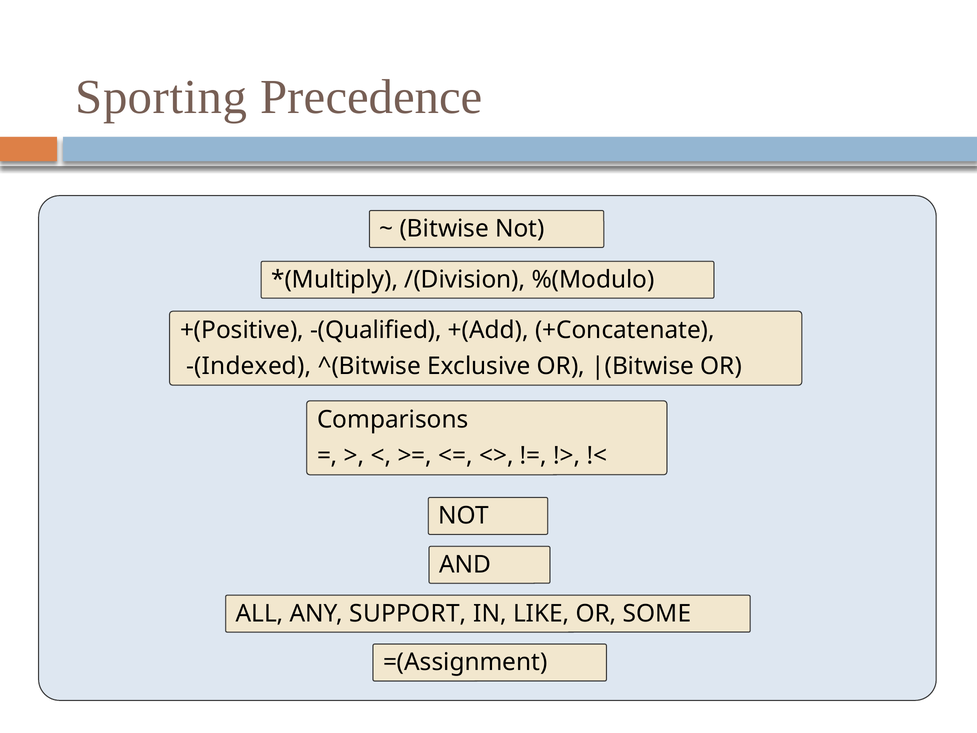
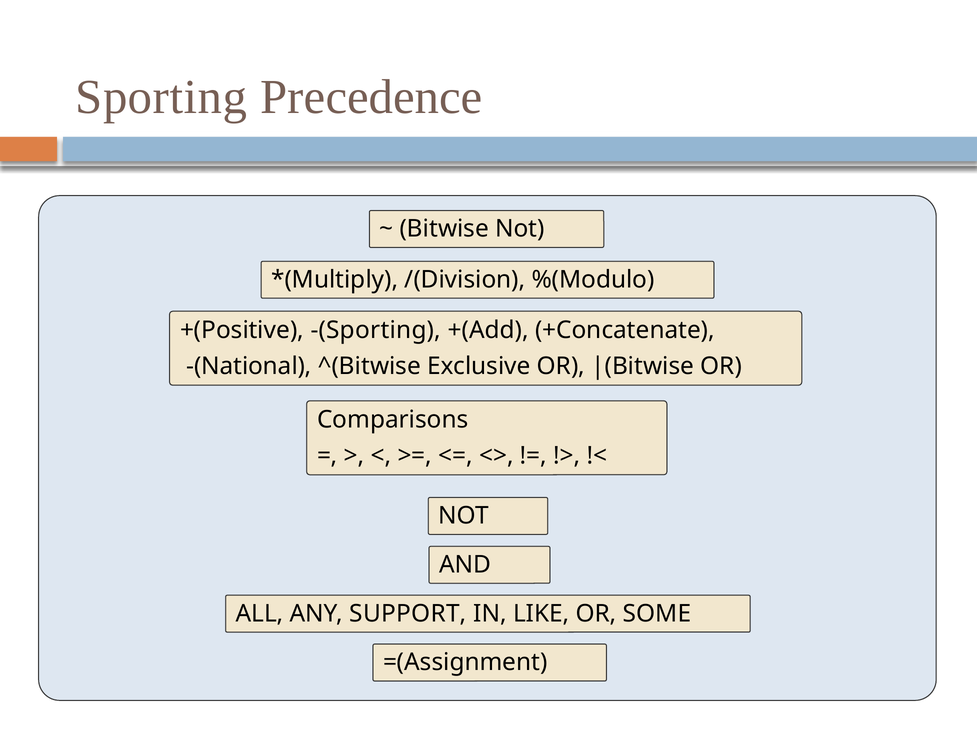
-(Qualified: -(Qualified -> -(Sporting (376, 330)
-(Indexed: -(Indexed -> -(National (249, 366)
